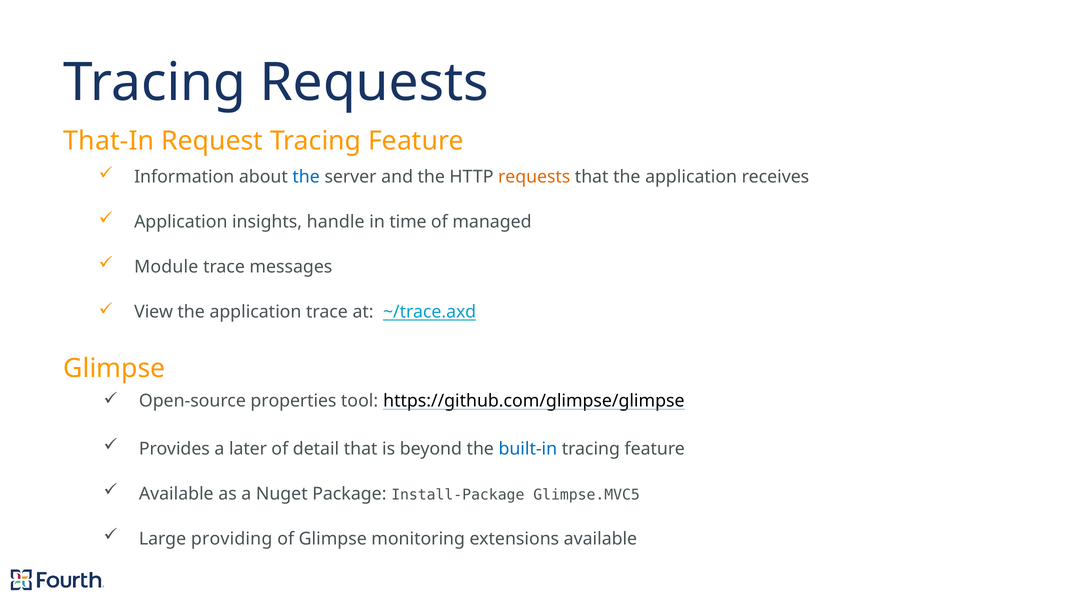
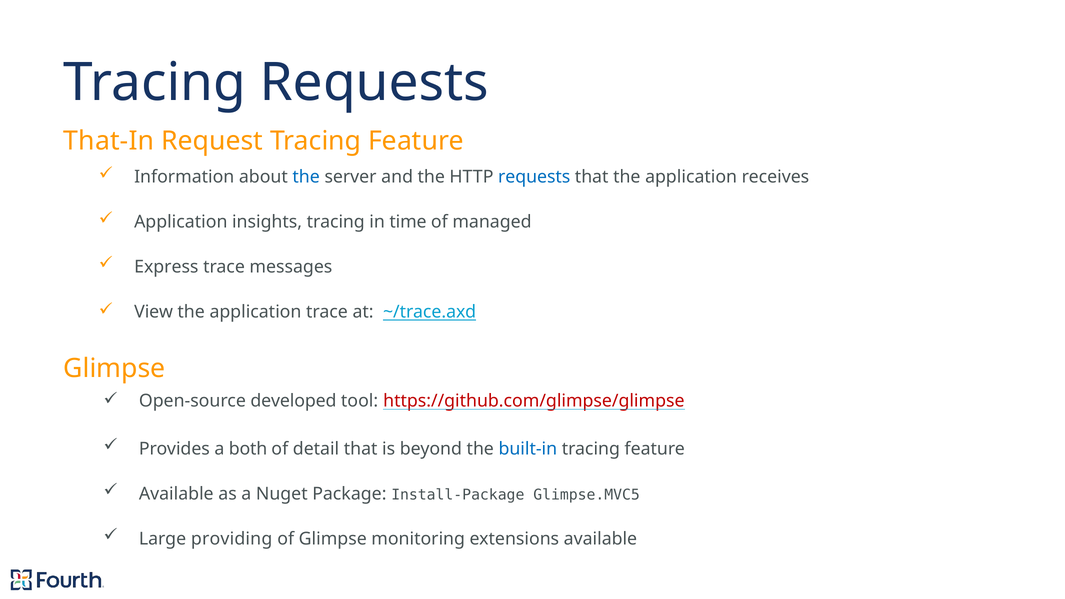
requests colour: orange -> blue (534, 177)
insights handle: handle -> tracing (336, 222)
Module: Module -> Express (166, 267)
properties: properties -> developed (293, 401)
https://github.com/glimpse/glimpse colour: black -> red (534, 401)
later: later -> both (248, 449)
